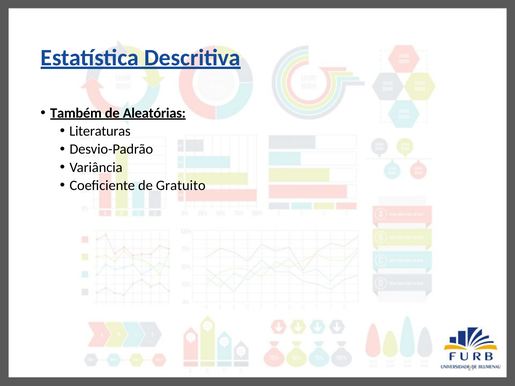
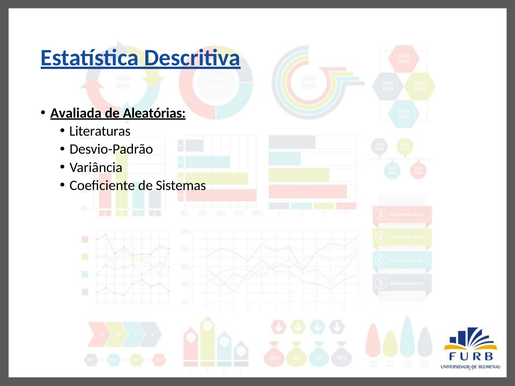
Também: Também -> Avaliada (76, 113)
Gratuito: Gratuito -> Sistemas (181, 186)
